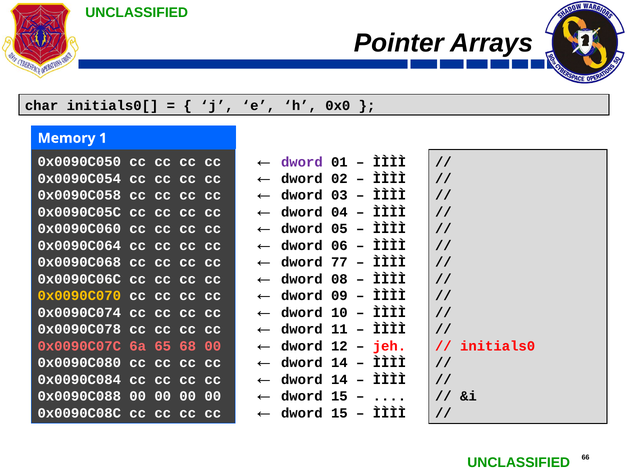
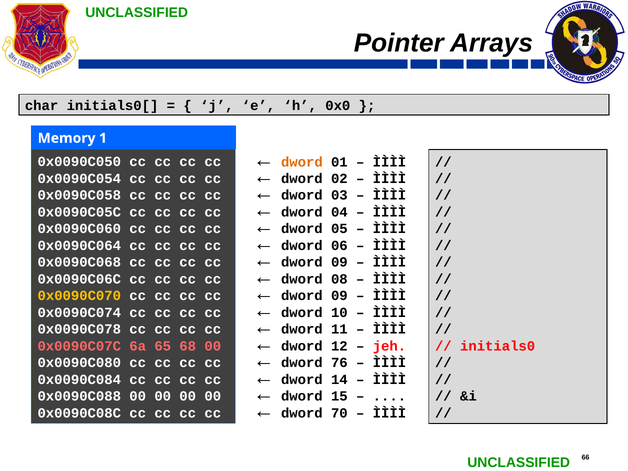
dword colour: purple -> orange (302, 162)
77: 77 -> 09 (339, 262)
14: 14 -> 76 (339, 363)
15: 15 -> 70 (339, 413)
